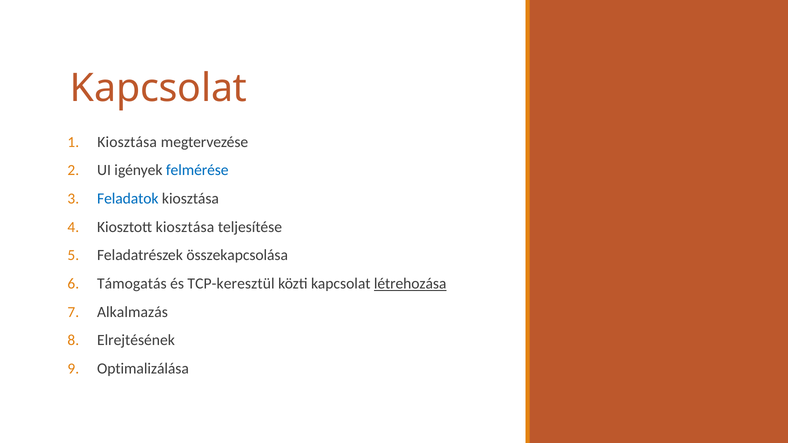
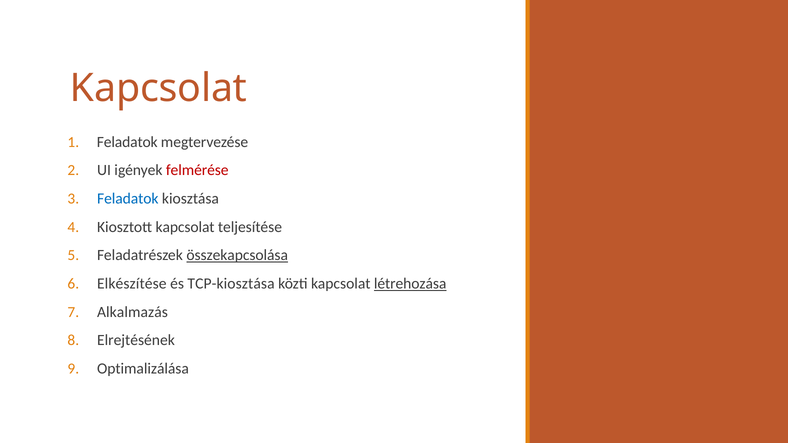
Kiosztása: Kiosztása -> Feladatok (127, 142)
felmérése colour: blue -> red (197, 170)
Kiosztott kiosztása: kiosztása -> kapcsolat (185, 227)
összekapcsolása underline: none -> present (237, 255)
Támogatás: Támogatás -> Elkészítése (132, 284)
TCP-keresztül: TCP-keresztül -> TCP-kiosztása (231, 284)
